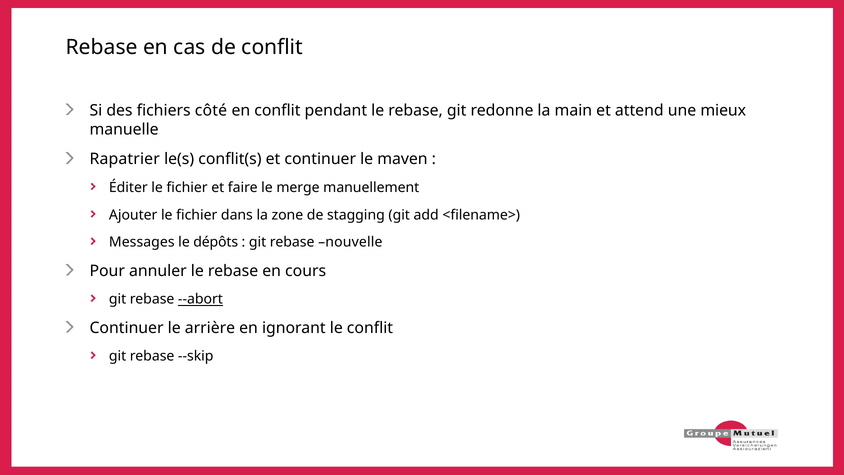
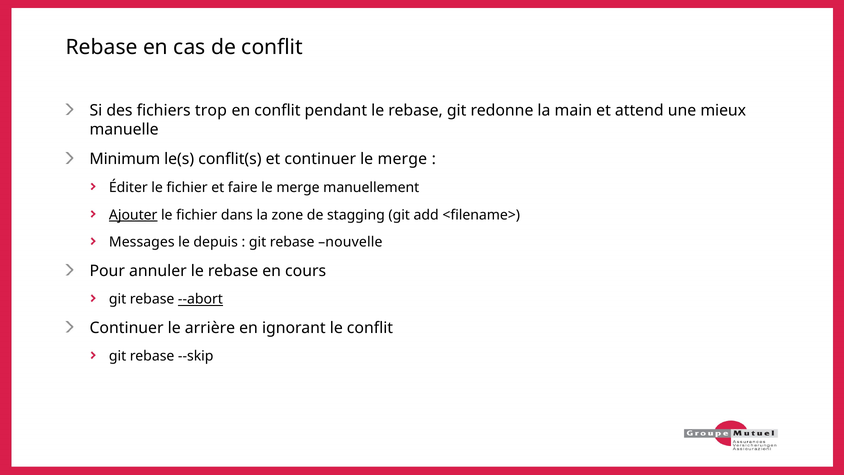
côté: côté -> trop (211, 110)
Rapatrier: Rapatrier -> Minimum (125, 159)
continuer le maven: maven -> merge (402, 159)
Ajouter underline: none -> present (133, 215)
dépôts: dépôts -> depuis (216, 242)
